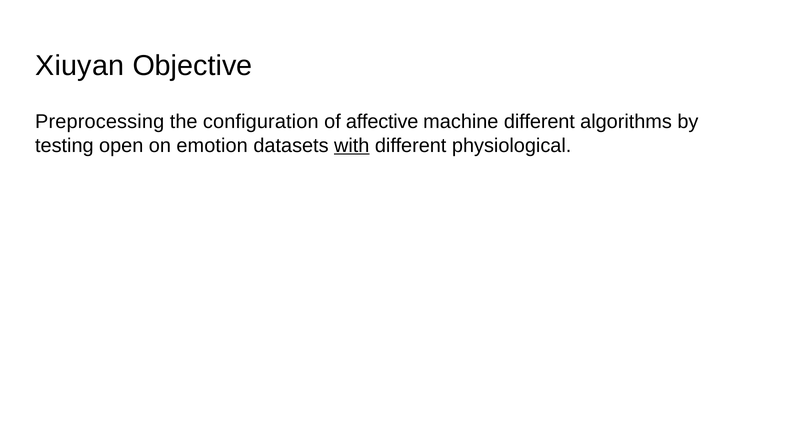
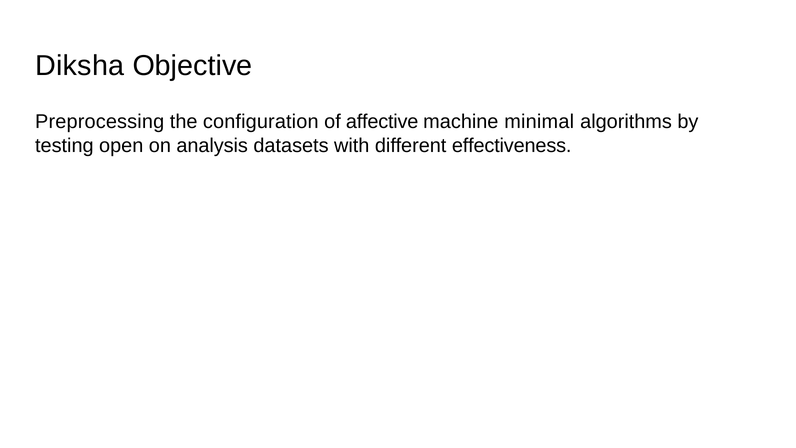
Xiuyan: Xiuyan -> Diksha (80, 66)
machine different: different -> minimal (539, 122)
emotion: emotion -> analysis (212, 145)
with underline: present -> none (352, 145)
physiological: physiological -> effectiveness (512, 145)
